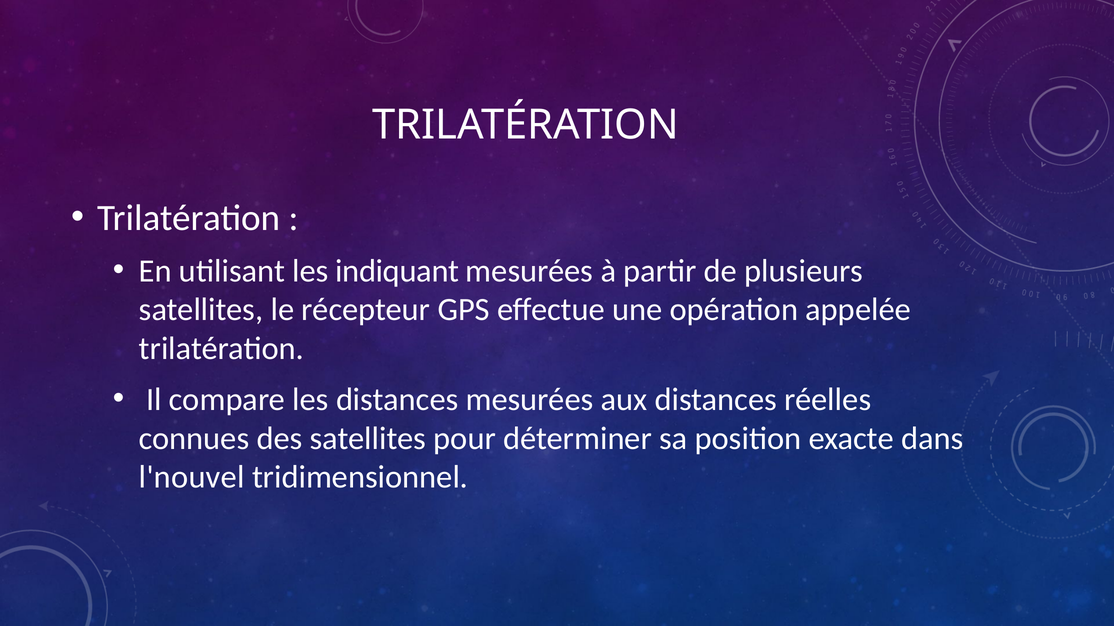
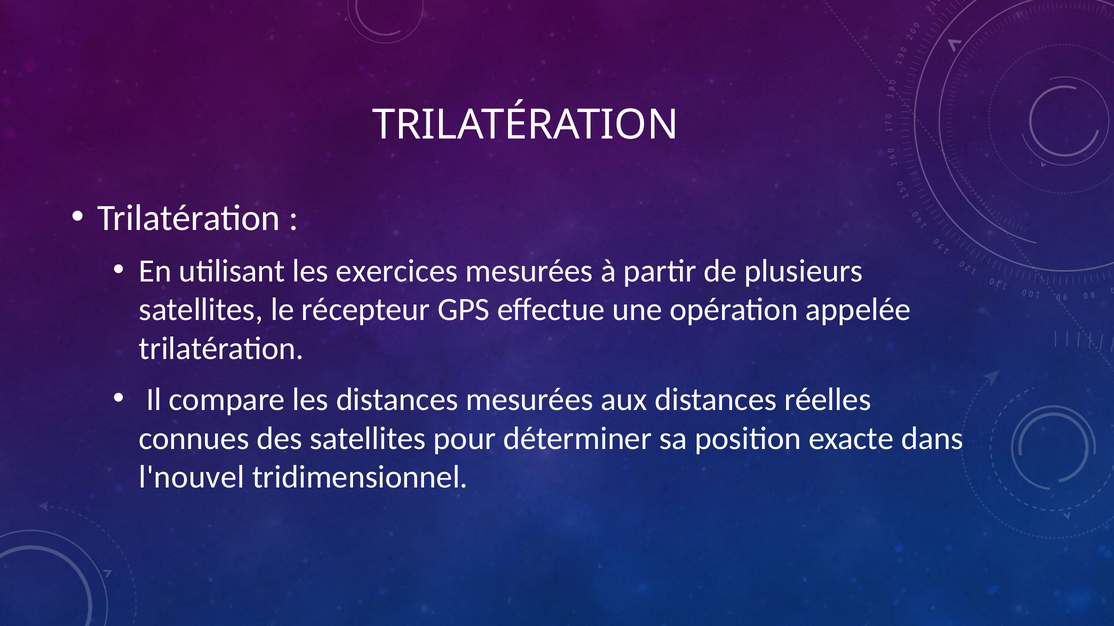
indiquant: indiquant -> exercices (397, 271)
